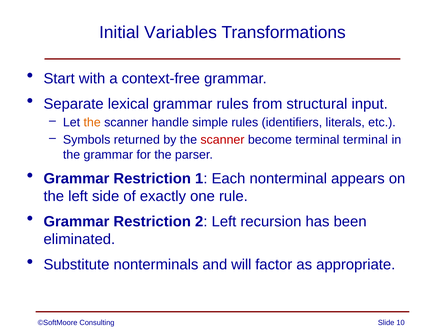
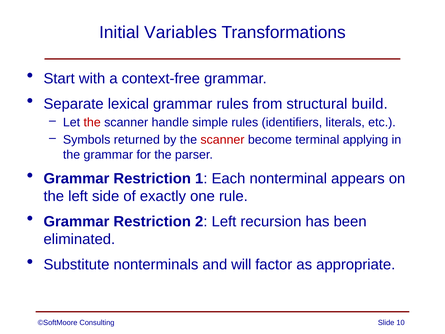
input: input -> build (370, 104)
the colour: orange -> red (92, 122)
terminal terminal: terminal -> applying (366, 140)
